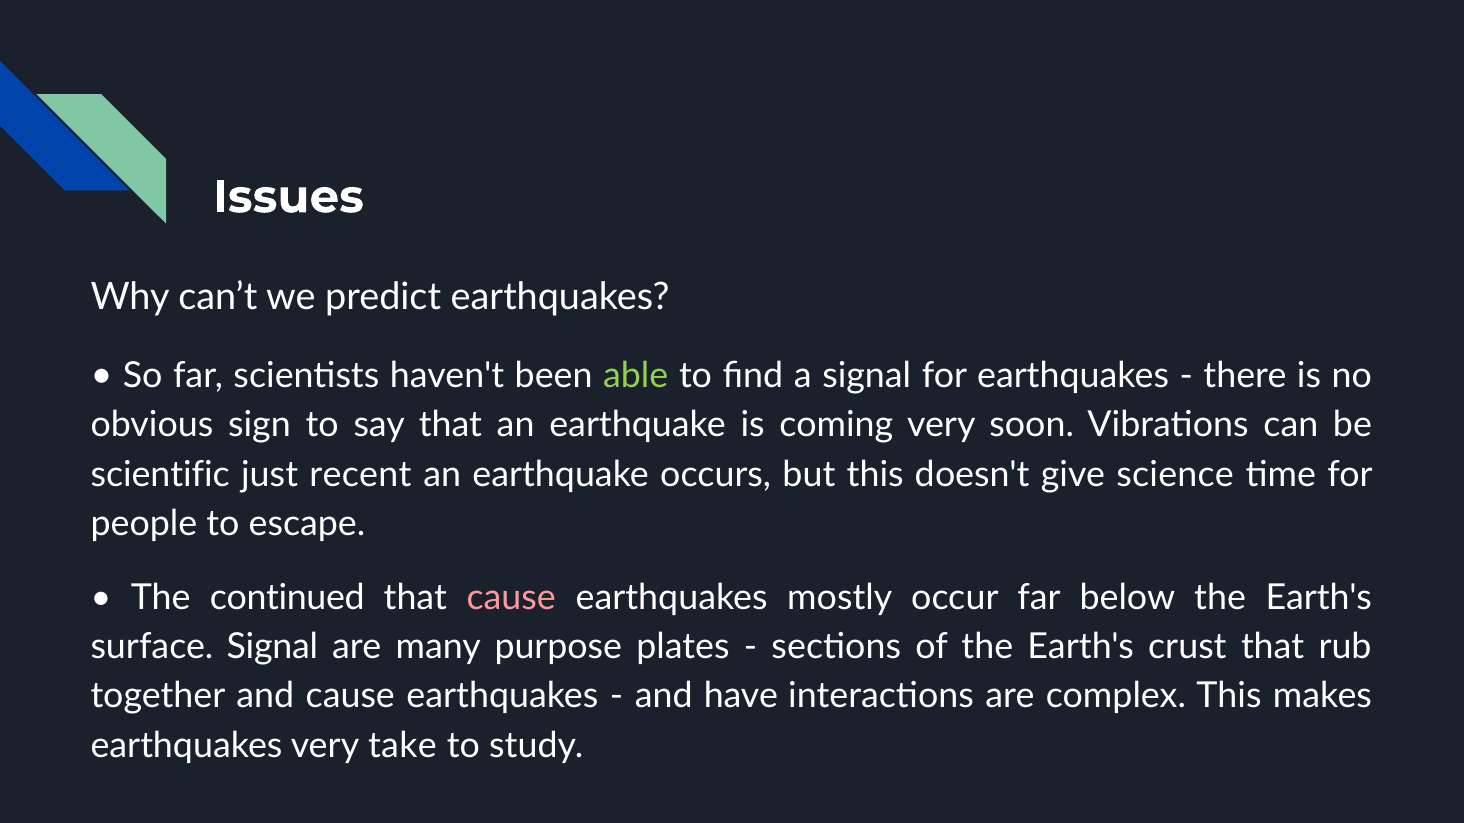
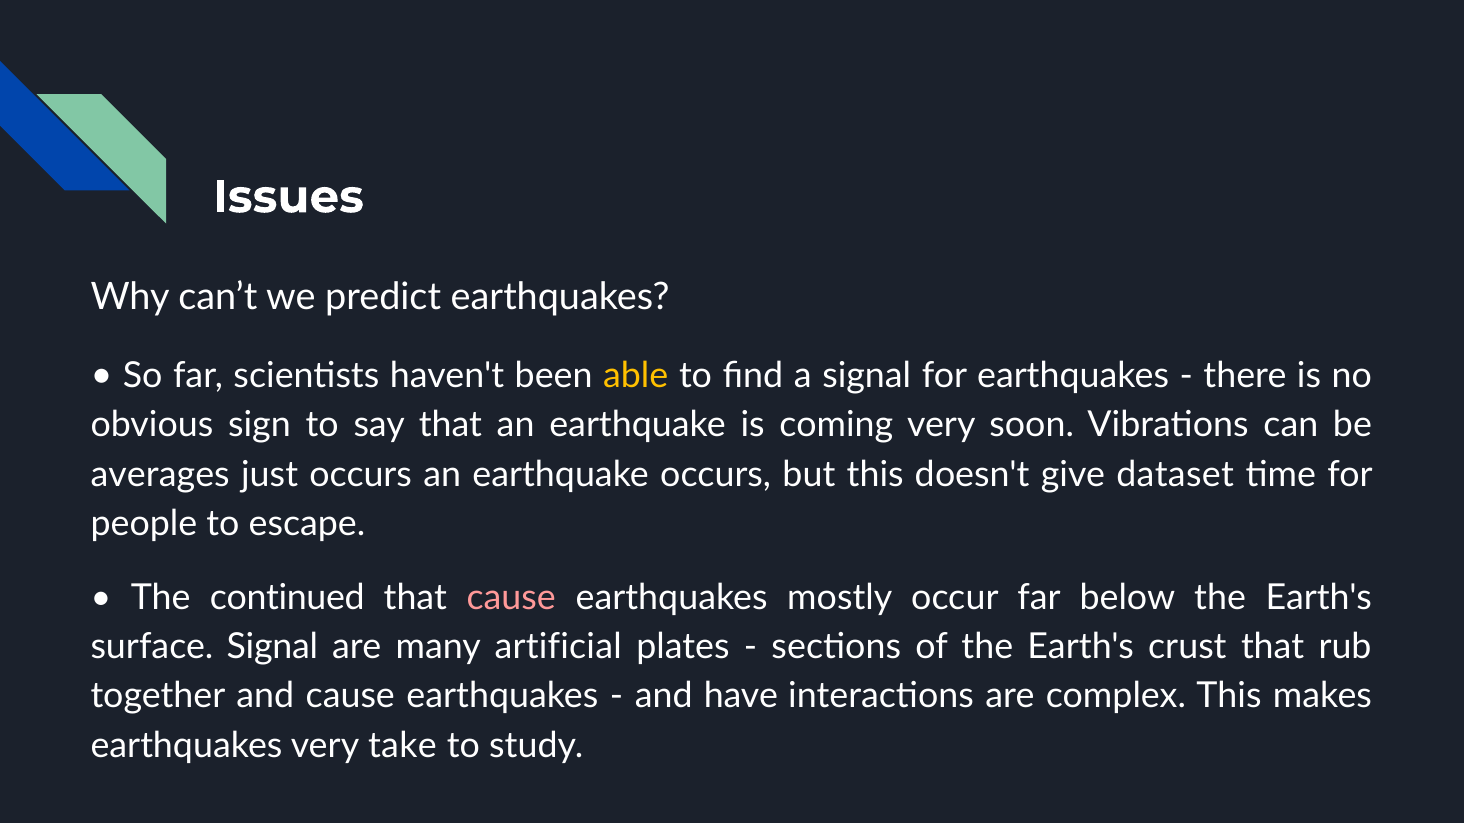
able colour: light green -> yellow (636, 376)
scientific: scientific -> averages (160, 475)
just recent: recent -> occurs (361, 475)
science: science -> dataset (1175, 475)
purpose: purpose -> artificial (558, 647)
